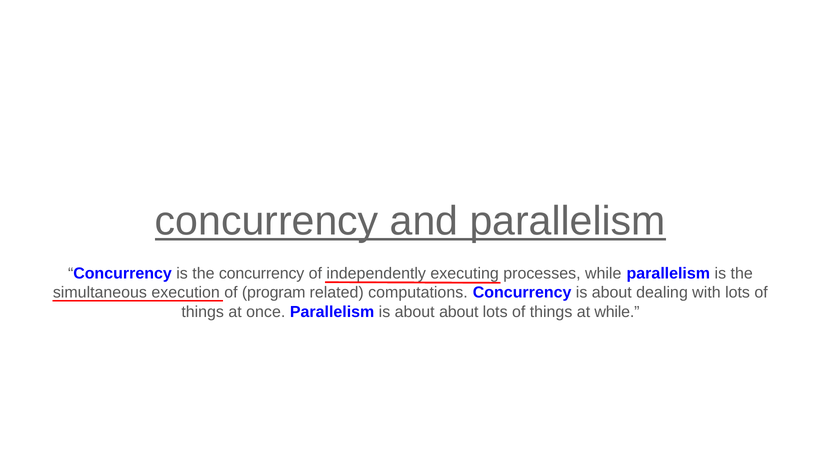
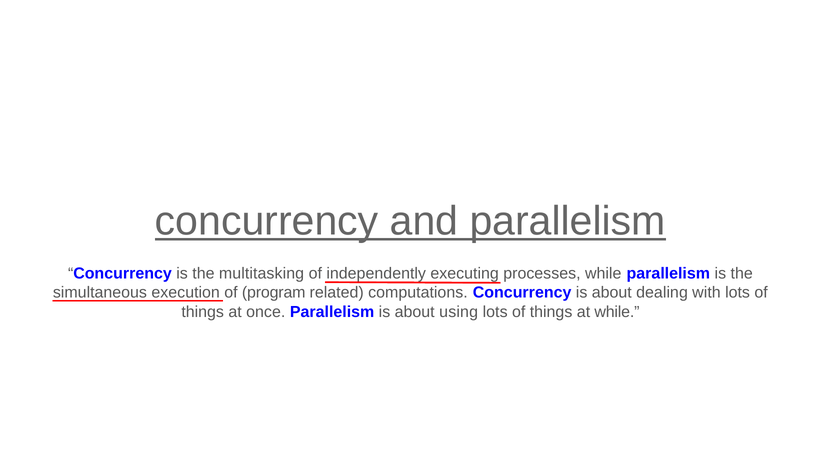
the concurrency: concurrency -> multitasking (261, 273)
about about: about -> using (459, 312)
